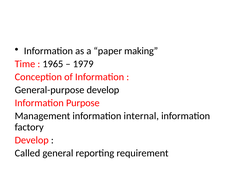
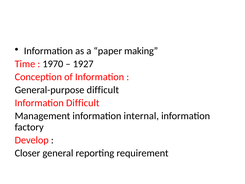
1965: 1965 -> 1970 (53, 64)
1979: 1979 -> 1927 (83, 64)
General-purpose develop: develop -> difficult (103, 90)
Information Purpose: Purpose -> Difficult (83, 103)
Called: Called -> Closer (27, 153)
